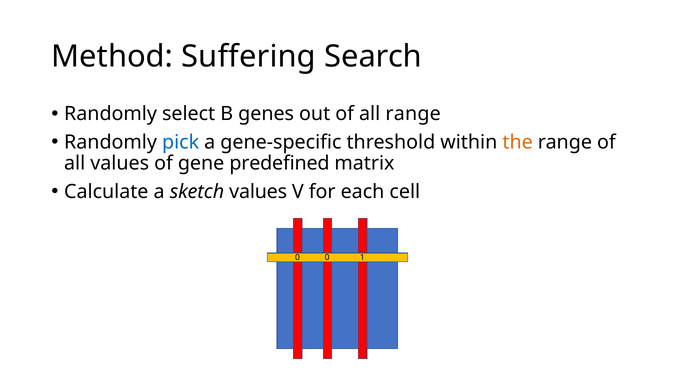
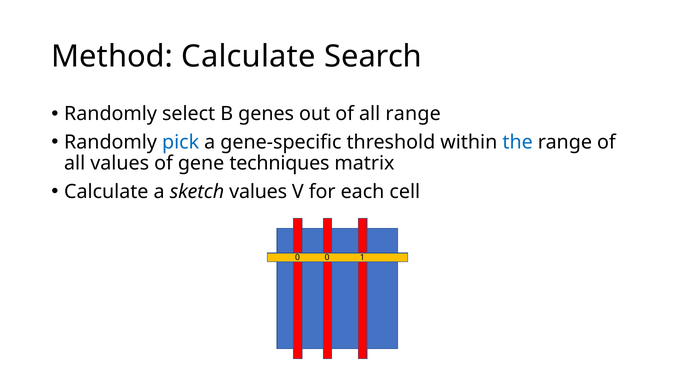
Method Suffering: Suffering -> Calculate (249, 57)
the colour: orange -> blue (518, 142)
predefined: predefined -> techniques (279, 164)
